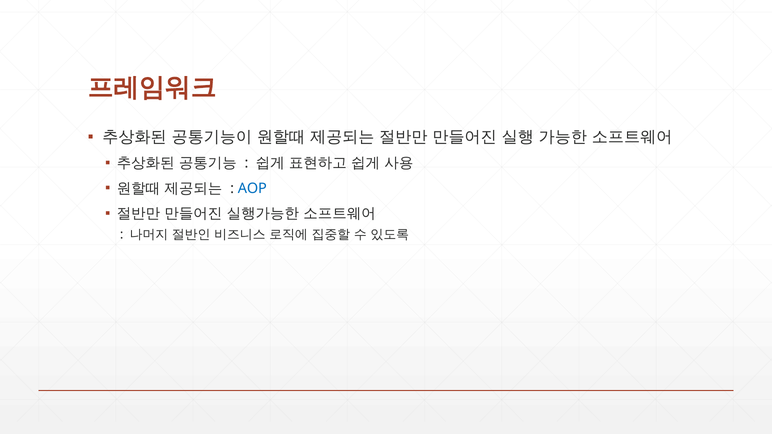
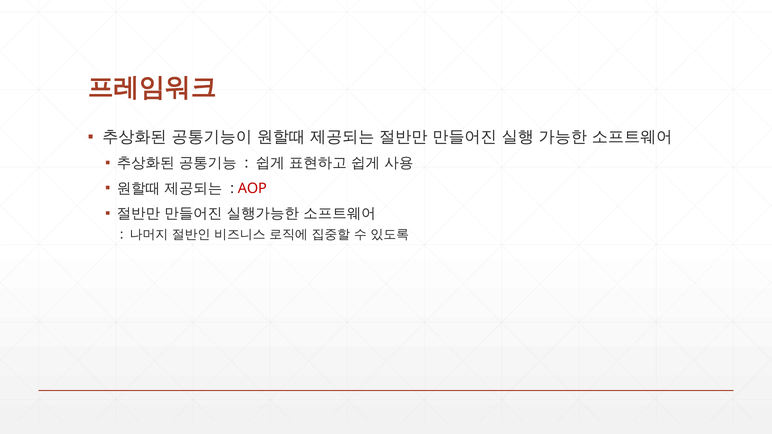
AOP colour: blue -> red (252, 188)
